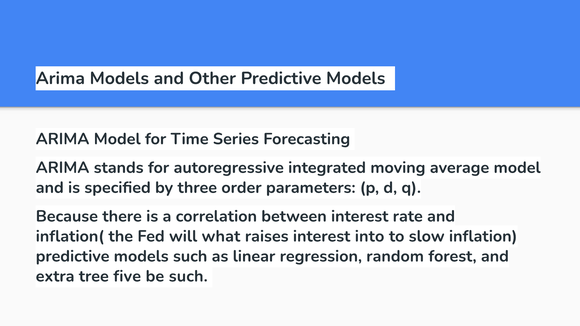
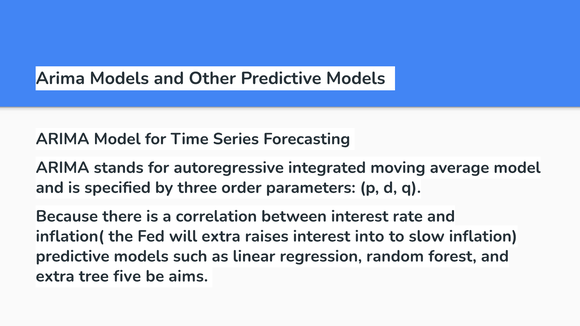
will what: what -> extra (221, 236)
be such: such -> aims (188, 276)
